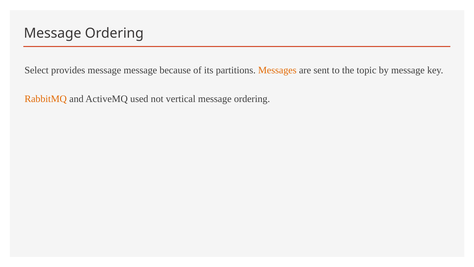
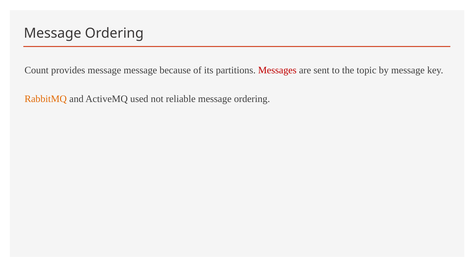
Select: Select -> Count (37, 70)
Messages colour: orange -> red (277, 70)
vertical: vertical -> reliable (181, 99)
